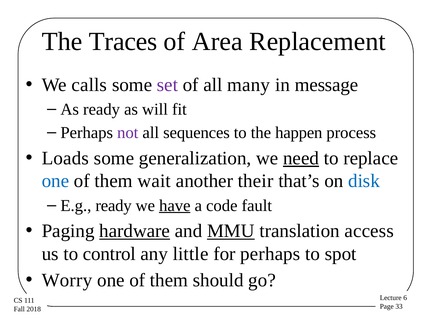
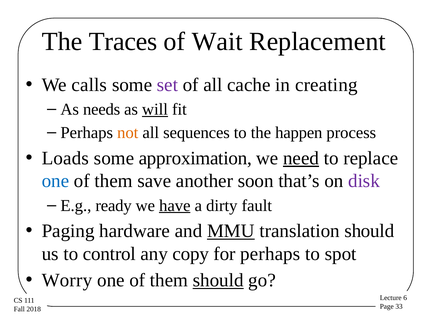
Area: Area -> Wait (217, 41)
many: many -> cache (249, 85)
message: message -> creating (326, 85)
As ready: ready -> needs (102, 109)
will underline: none -> present (155, 109)
not colour: purple -> orange (128, 133)
generalization: generalization -> approximation (195, 158)
wait: wait -> save (154, 181)
their: their -> soon (256, 181)
disk colour: blue -> purple (364, 181)
code: code -> dirty (222, 206)
hardware underline: present -> none (135, 231)
translation access: access -> should (369, 231)
little: little -> copy (191, 254)
should underline: none -> present (218, 280)
